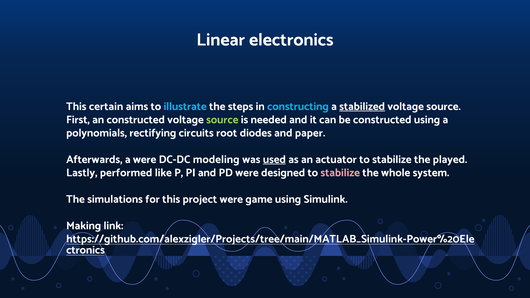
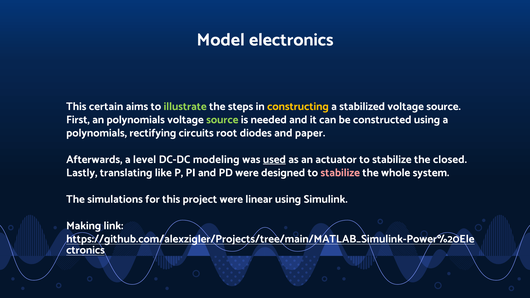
Linear: Linear -> Model (221, 40)
illustrate colour: light blue -> light green (185, 106)
constructing colour: light blue -> yellow (298, 106)
stabilized underline: present -> none (362, 106)
an constructed: constructed -> polynomials (136, 120)
a were: were -> level (145, 159)
played: played -> closed (450, 159)
performed: performed -> translating (126, 173)
game: game -> linear (259, 199)
